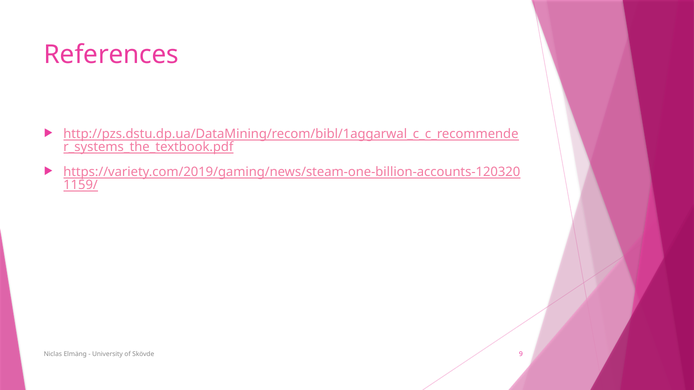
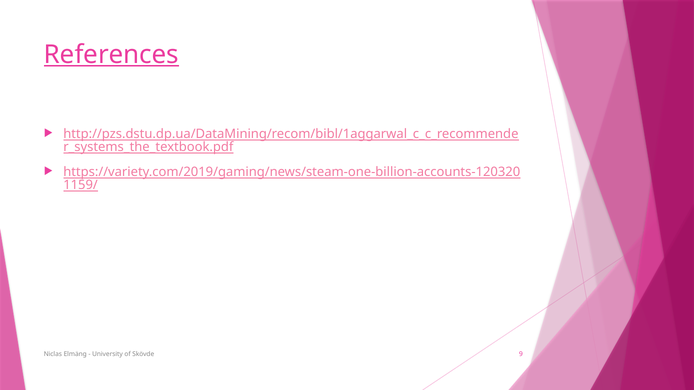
References underline: none -> present (111, 55)
